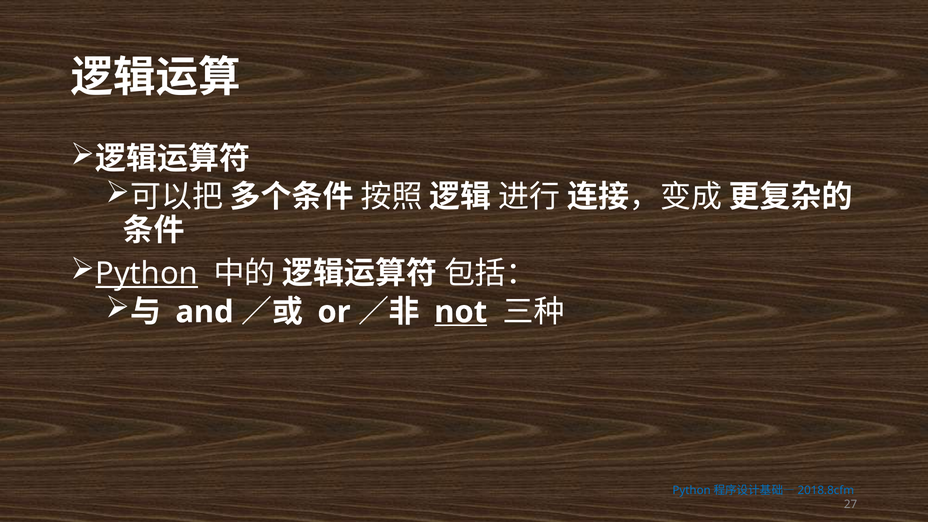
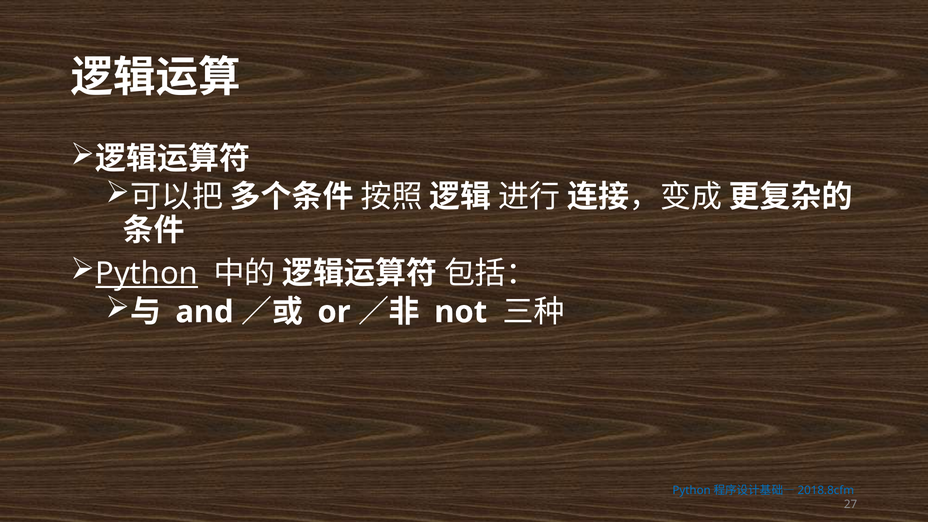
not underline: present -> none (461, 312)
